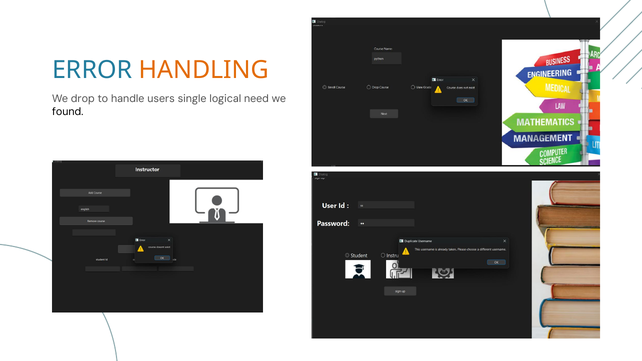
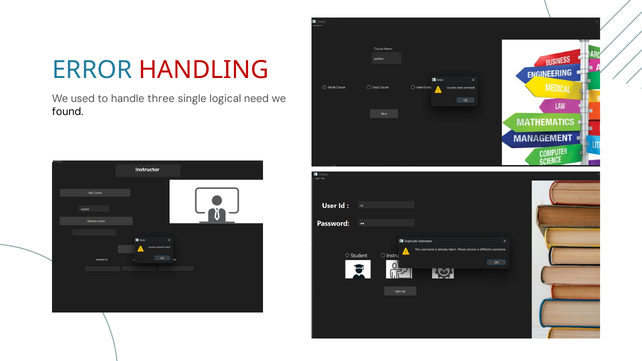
HANDLING colour: orange -> red (204, 70)
drop: drop -> used (83, 99)
users: users -> three (161, 99)
